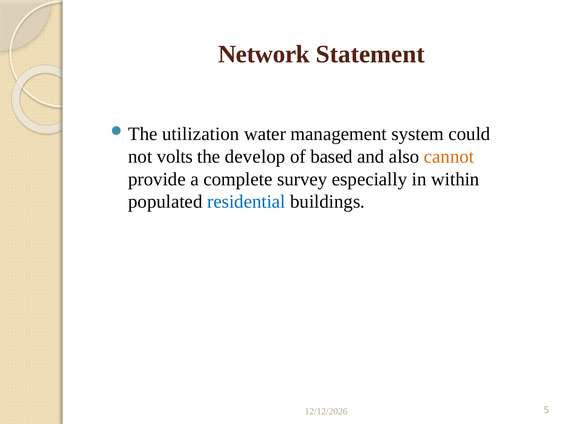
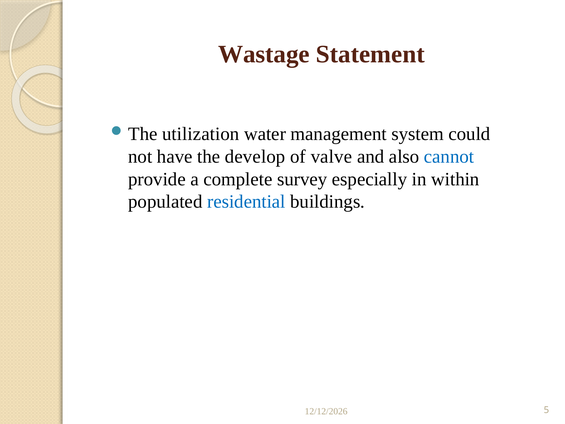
Network: Network -> Wastage (264, 54)
volts: volts -> have (175, 156)
based: based -> valve (331, 156)
cannot colour: orange -> blue (449, 156)
